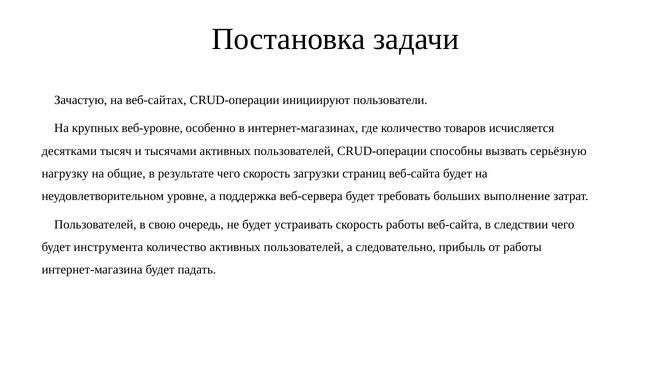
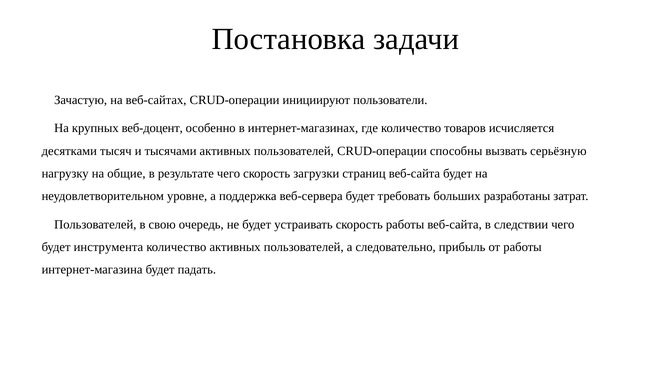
веб-уровне: веб-уровне -> веб-доцент (152, 128)
выполнение: выполнение -> разработаны (517, 196)
